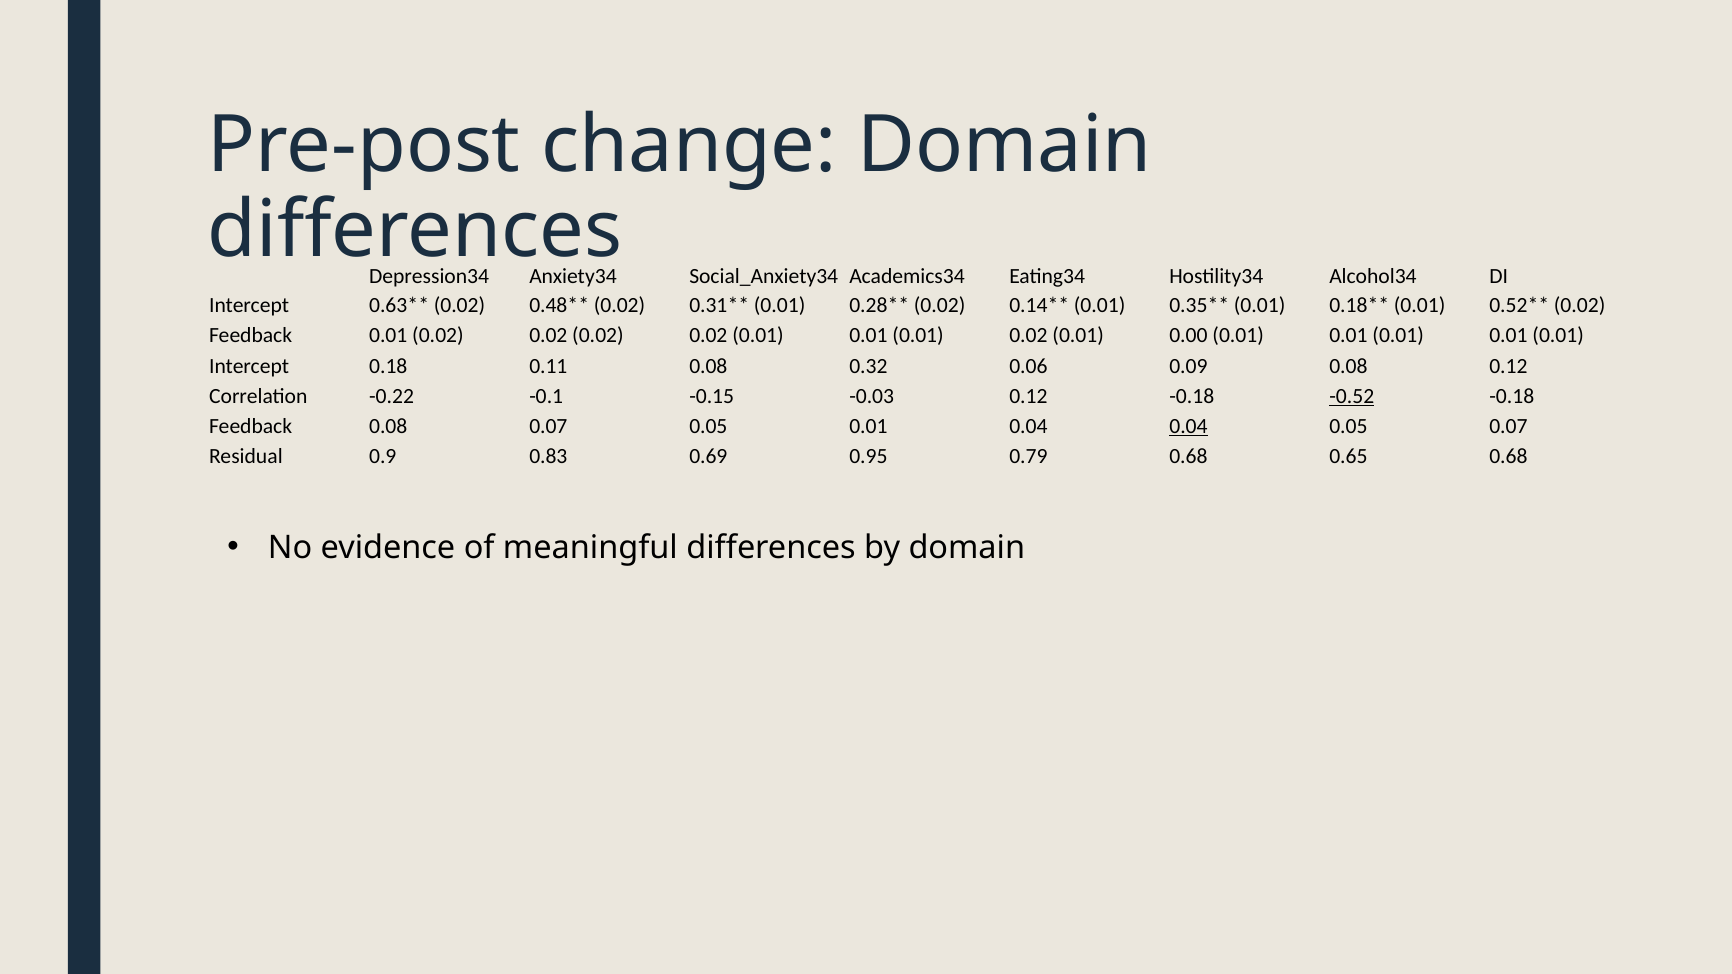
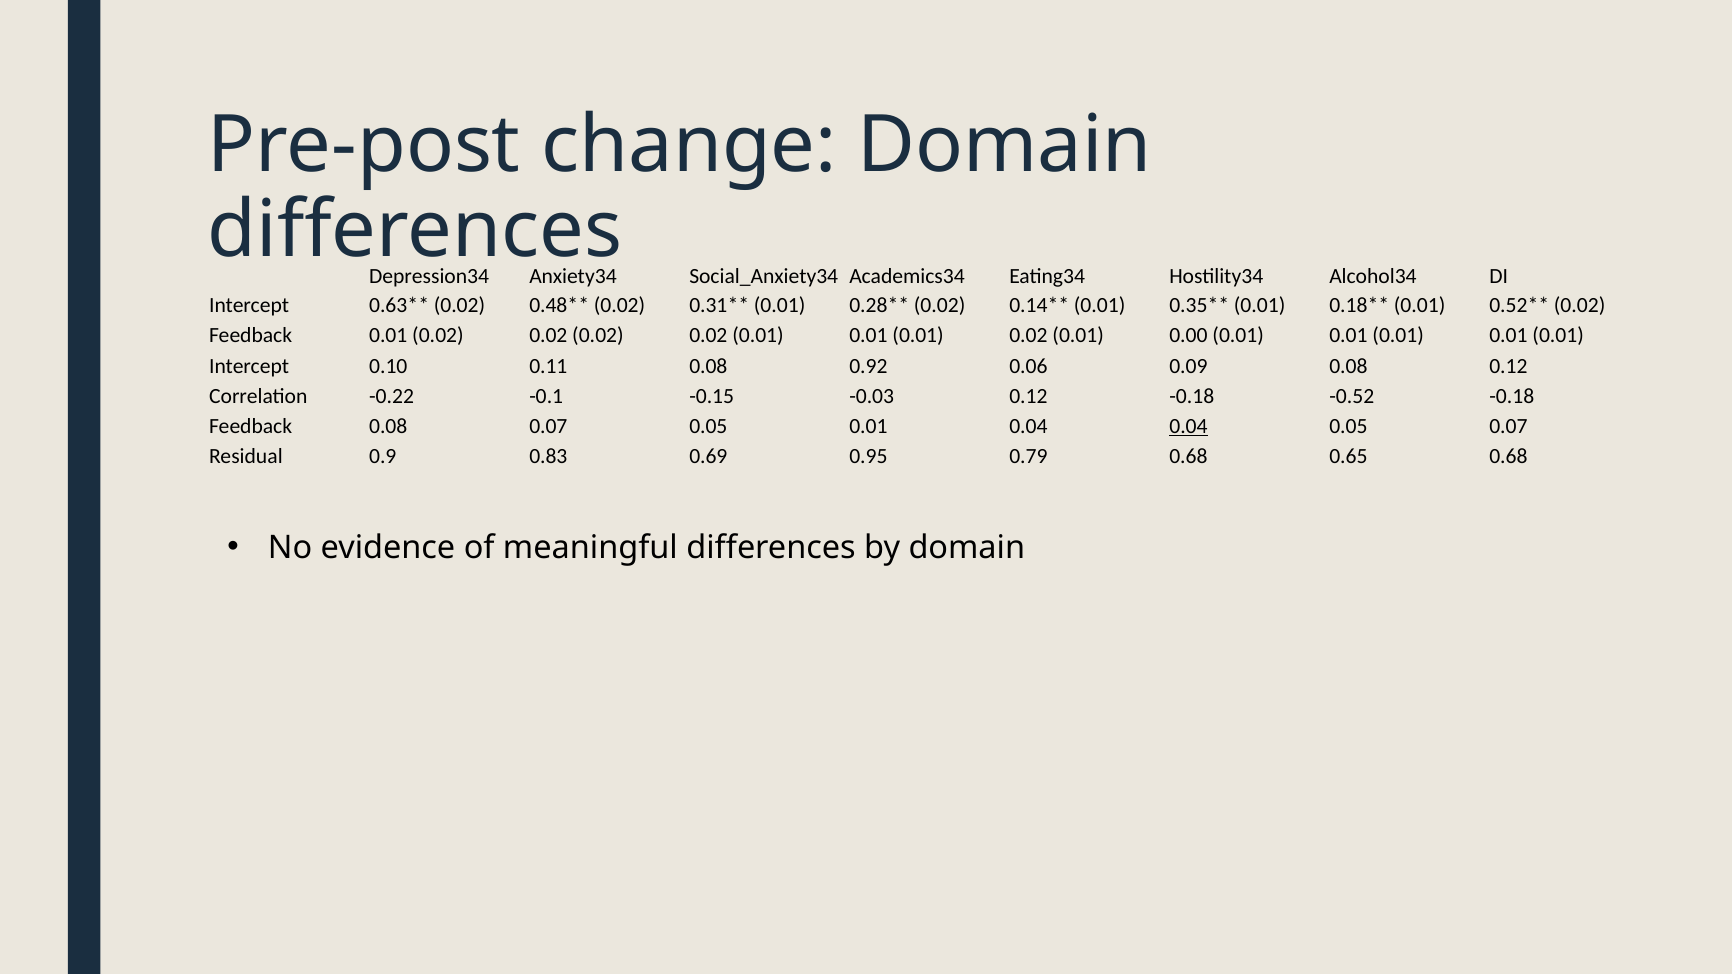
0.18: 0.18 -> 0.10 (388, 366)
0.32: 0.32 -> 0.92 (868, 366)
-0.52 underline: present -> none (1352, 396)
